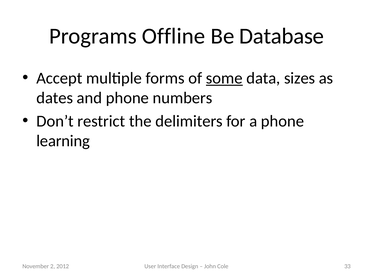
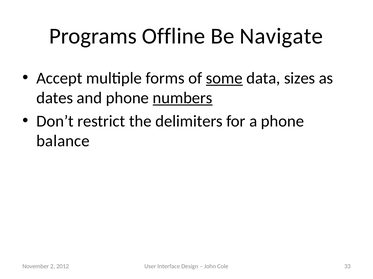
Database: Database -> Navigate (281, 36)
numbers underline: none -> present (183, 98)
learning: learning -> balance (63, 141)
